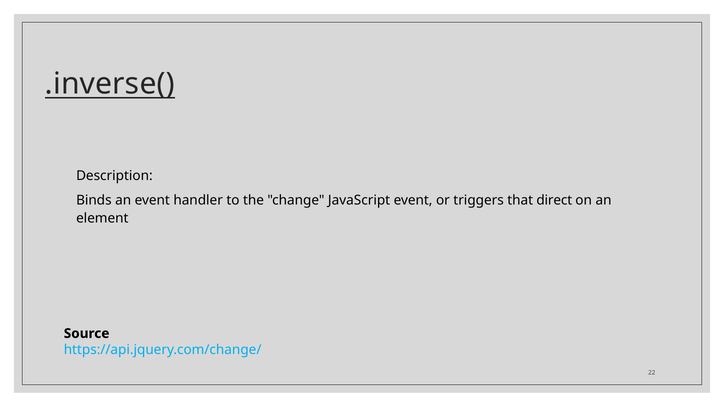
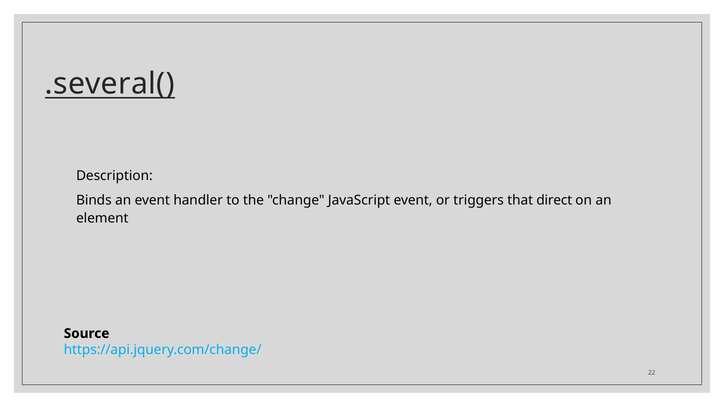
.inverse(: .inverse( -> .several( (110, 84)
